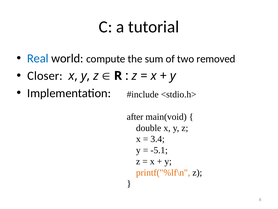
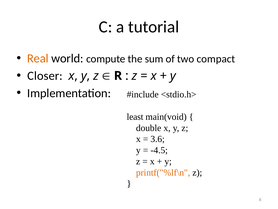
Real colour: blue -> orange (38, 58)
removed: removed -> compact (216, 59)
after: after -> least (135, 117)
3.4: 3.4 -> 3.6 (158, 139)
-5.1: -5.1 -> -4.5 (159, 150)
